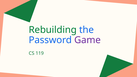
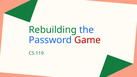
Game colour: purple -> red (87, 40)
